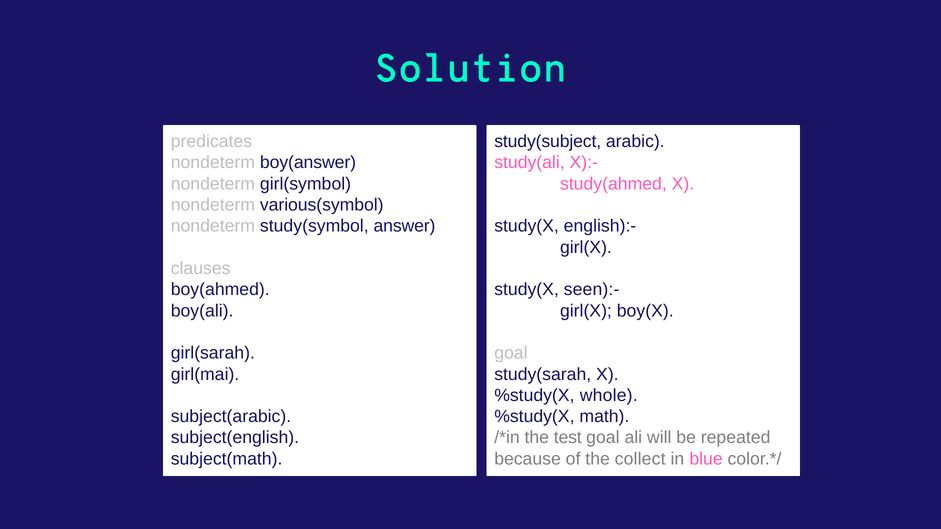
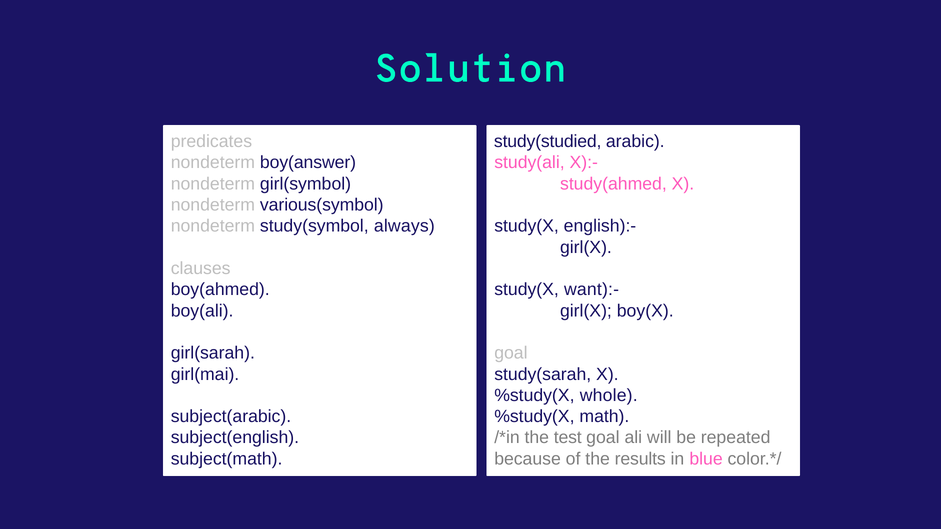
study(subject: study(subject -> study(studied (548, 142)
answer: answer -> always (404, 226)
seen):-: seen):- -> want):- (592, 290)
collect: collect -> results (640, 459)
